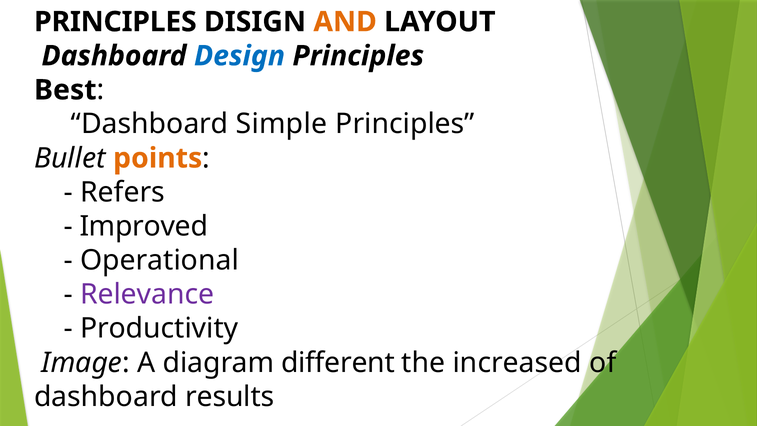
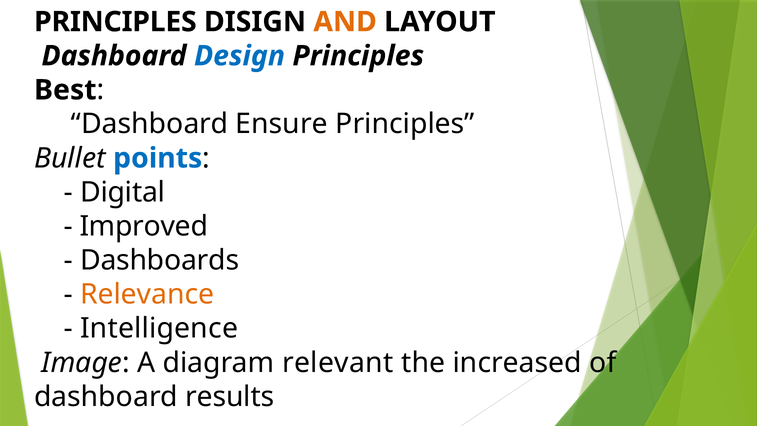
Simple: Simple -> Ensure (282, 124)
points colour: orange -> blue (158, 158)
Refers: Refers -> Digital (123, 192)
Operational: Operational -> Dashboards (160, 260)
Relevance colour: purple -> orange (147, 294)
Productivity: Productivity -> Intelligence (159, 328)
different: different -> relevant (338, 363)
